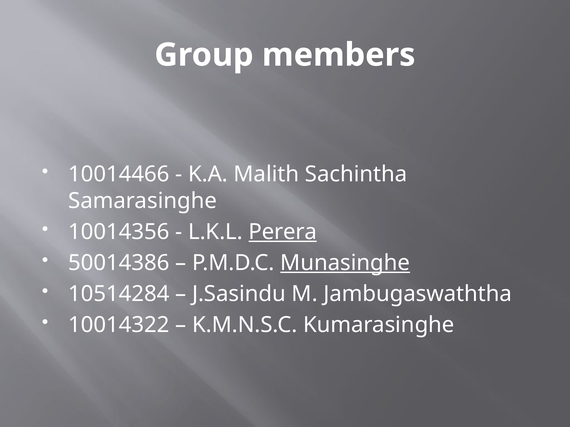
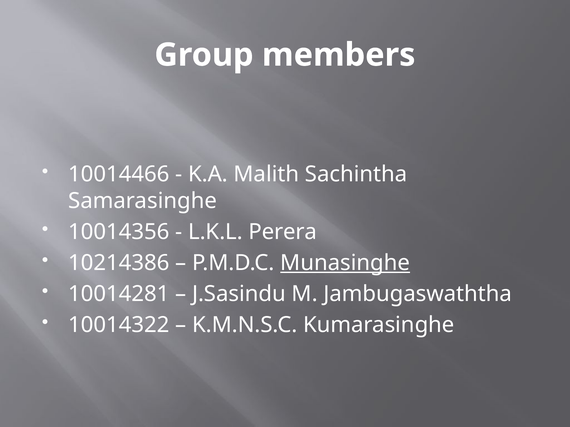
Perera underline: present -> none (283, 232)
50014386: 50014386 -> 10214386 (119, 263)
10514284: 10514284 -> 10014281 (119, 294)
